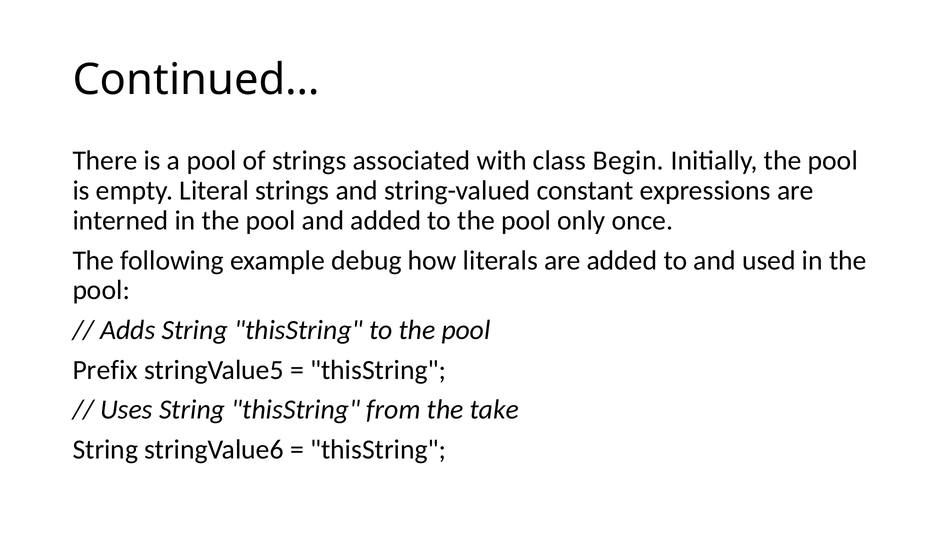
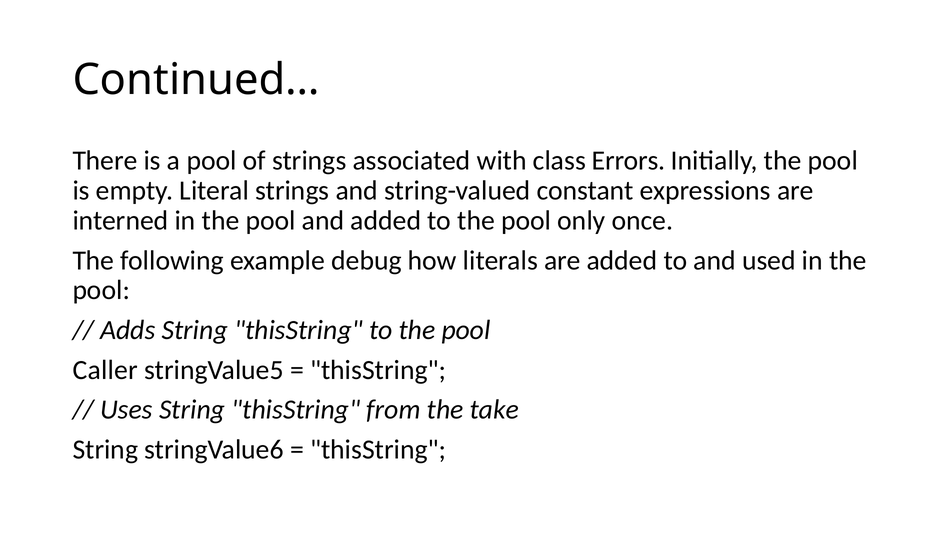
Begin: Begin -> Errors (629, 161)
Prefix: Prefix -> Caller (105, 370)
